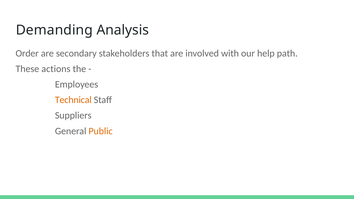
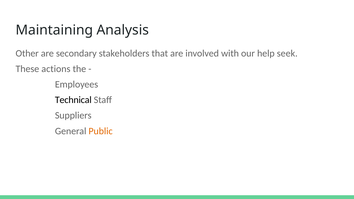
Demanding: Demanding -> Maintaining (54, 30)
Order: Order -> Other (27, 53)
path: path -> seek (287, 53)
Technical colour: orange -> black (73, 100)
